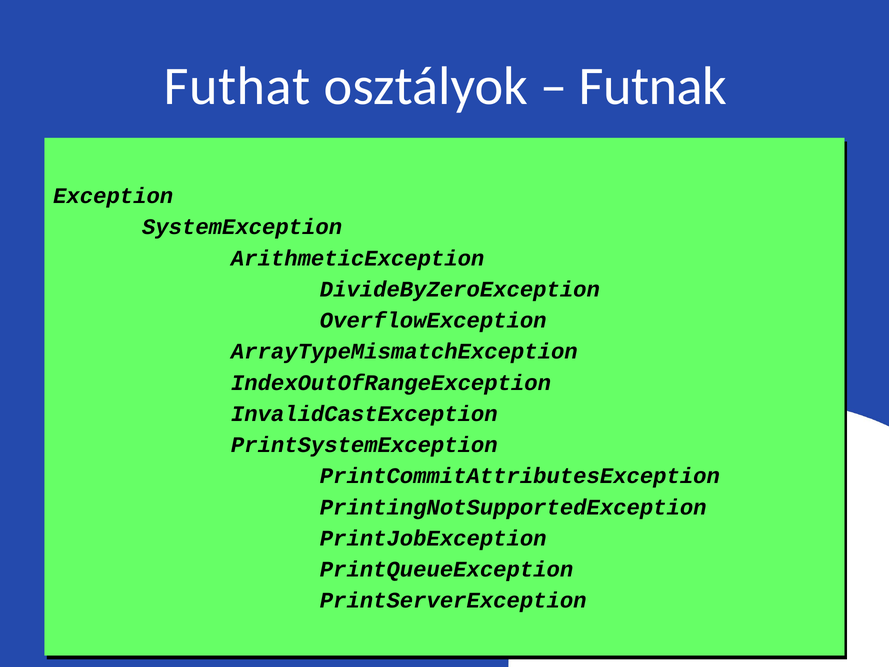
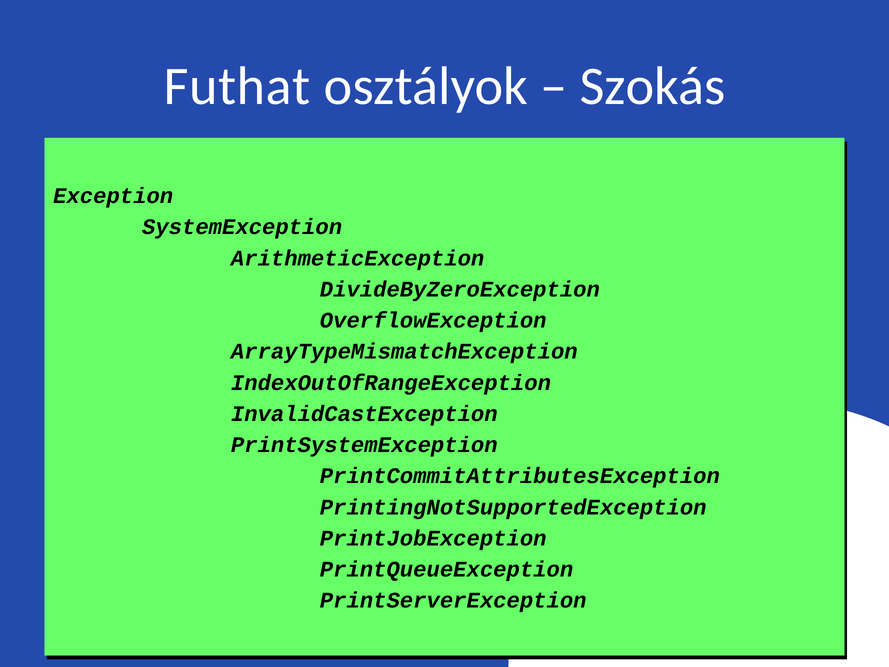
Futnak: Futnak -> Szokás (653, 86)
